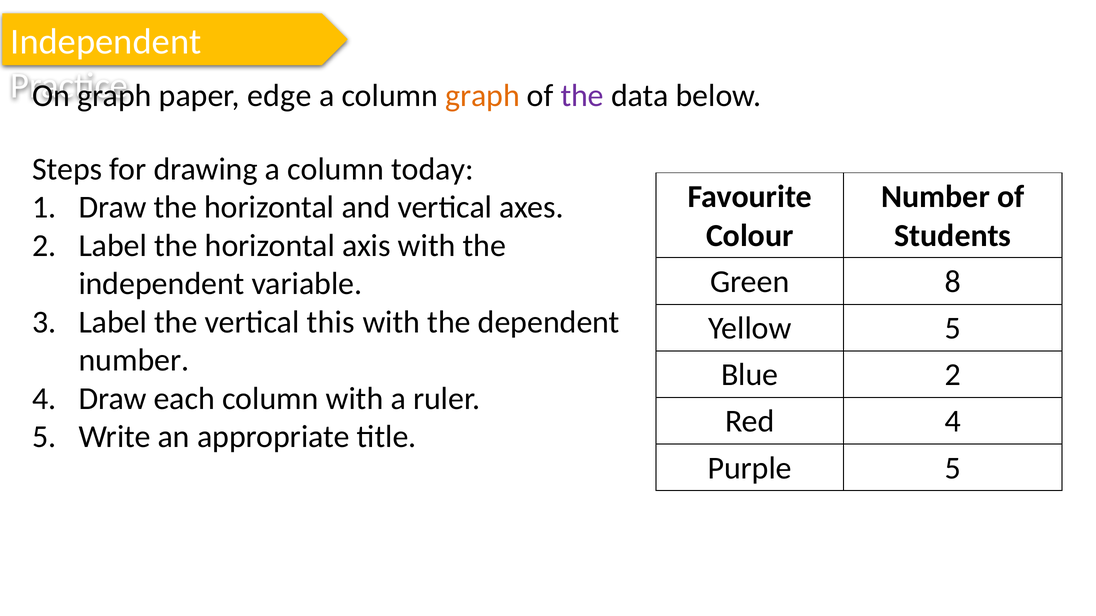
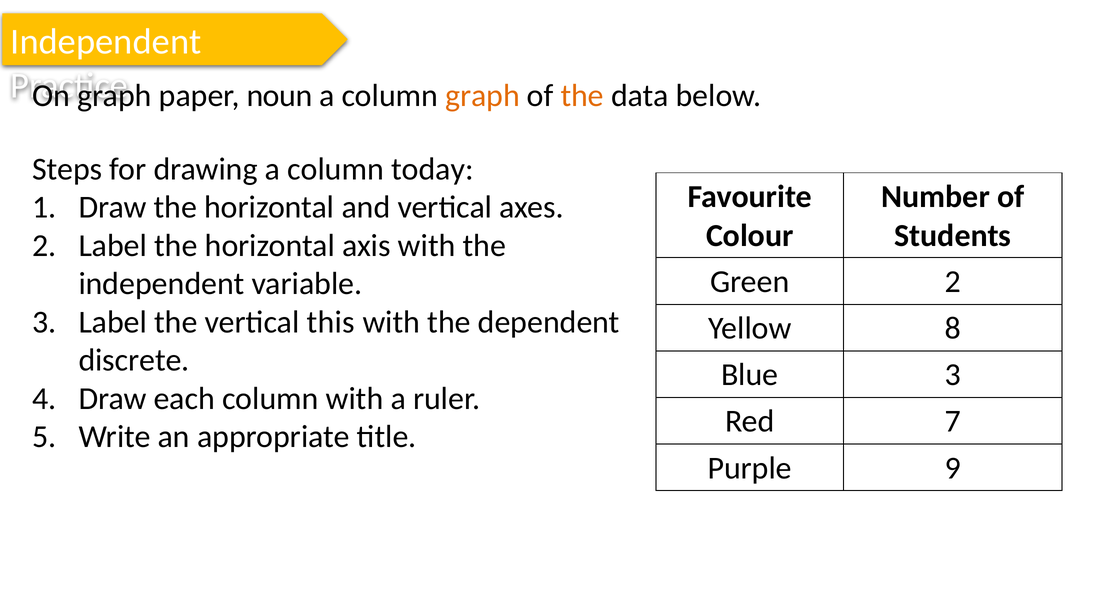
edge: edge -> noun (280, 96)
the colour: purple -> orange (582, 96)
Green 8: 8 -> 2 (953, 282)
Yellow 5: 5 -> 8 (953, 328)
number: number -> discrete (134, 361)
Blue 2: 2 -> 3 (953, 375)
Red 4: 4 -> 7 (953, 422)
Purple 5: 5 -> 9 (953, 468)
